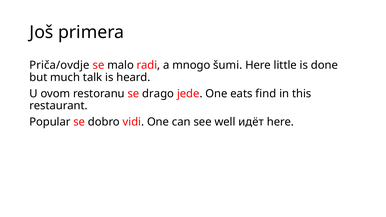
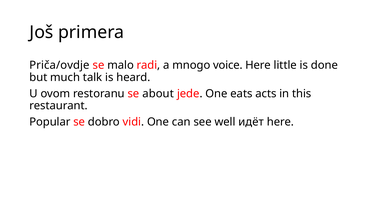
šumi: šumi -> voice (228, 65)
drago: drago -> about (158, 94)
find: find -> acts (266, 94)
